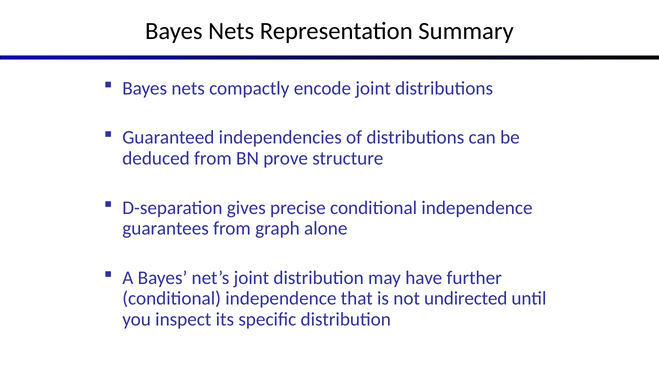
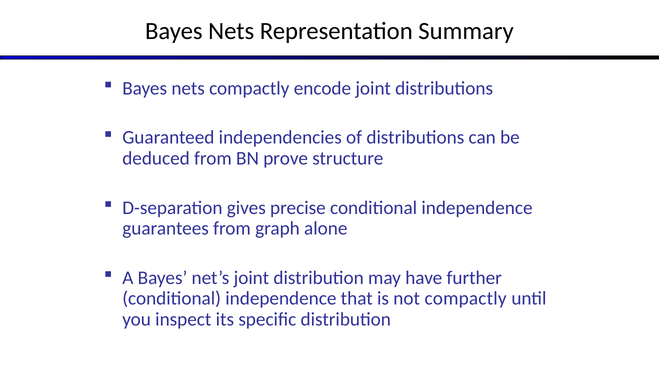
not undirected: undirected -> compactly (466, 298)
